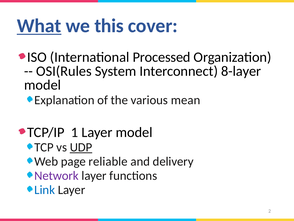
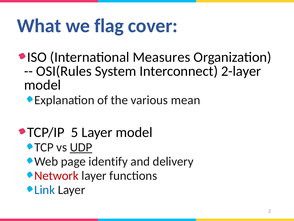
What underline: present -> none (39, 26)
this: this -> flag (109, 26)
Processed: Processed -> Measures (161, 57)
8-layer: 8-layer -> 2-layer (241, 71)
1: 1 -> 5 (75, 132)
reliable: reliable -> identify (108, 161)
Network colour: purple -> red (57, 175)
